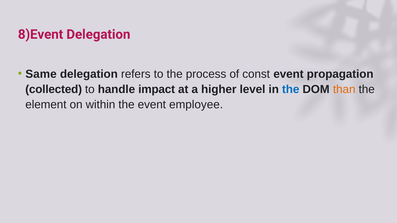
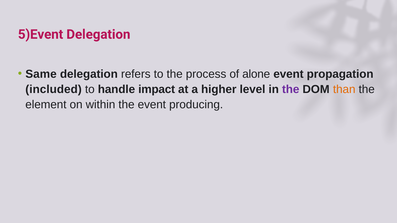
8)Event: 8)Event -> 5)Event (41, 34)
const: const -> alone (256, 74)
collected: collected -> included (54, 89)
the colour: blue -> purple (291, 89)
employee: employee -> producing (196, 105)
